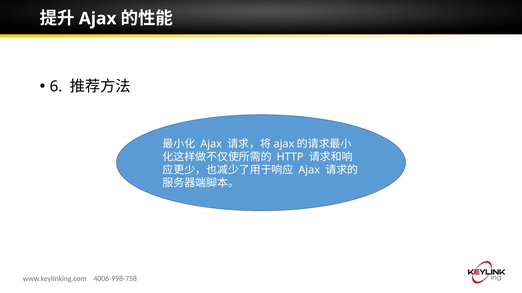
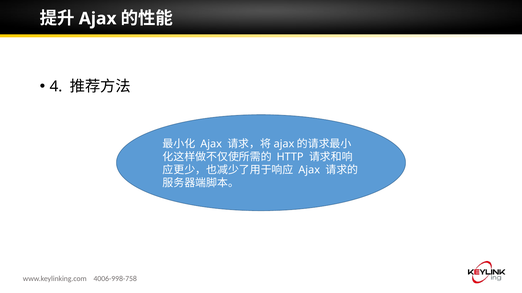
6: 6 -> 4 (56, 87)
